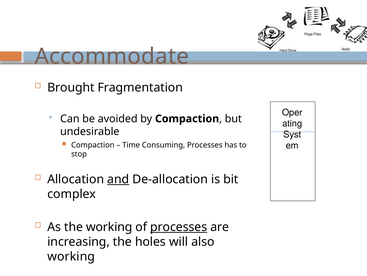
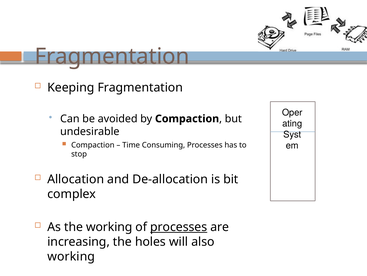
Accommodate: Accommodate -> Fragmentation (112, 56)
Brought: Brought -> Keeping (71, 87)
and underline: present -> none (118, 179)
